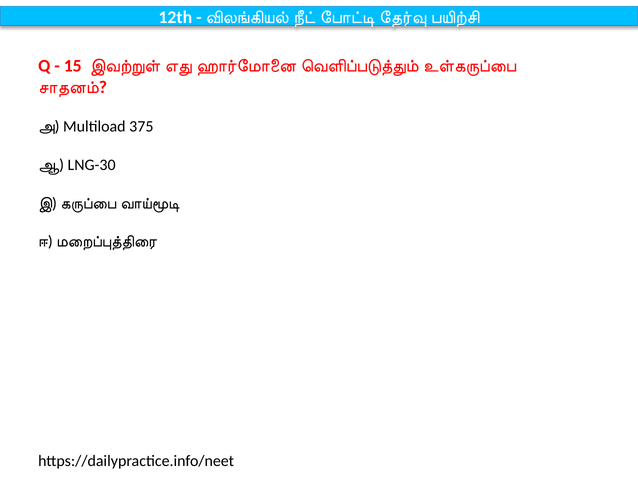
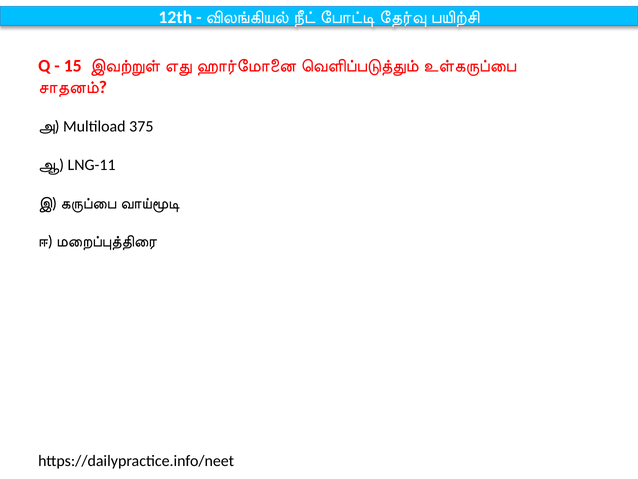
LNG-30: LNG-30 -> LNG-11 (92, 165)
